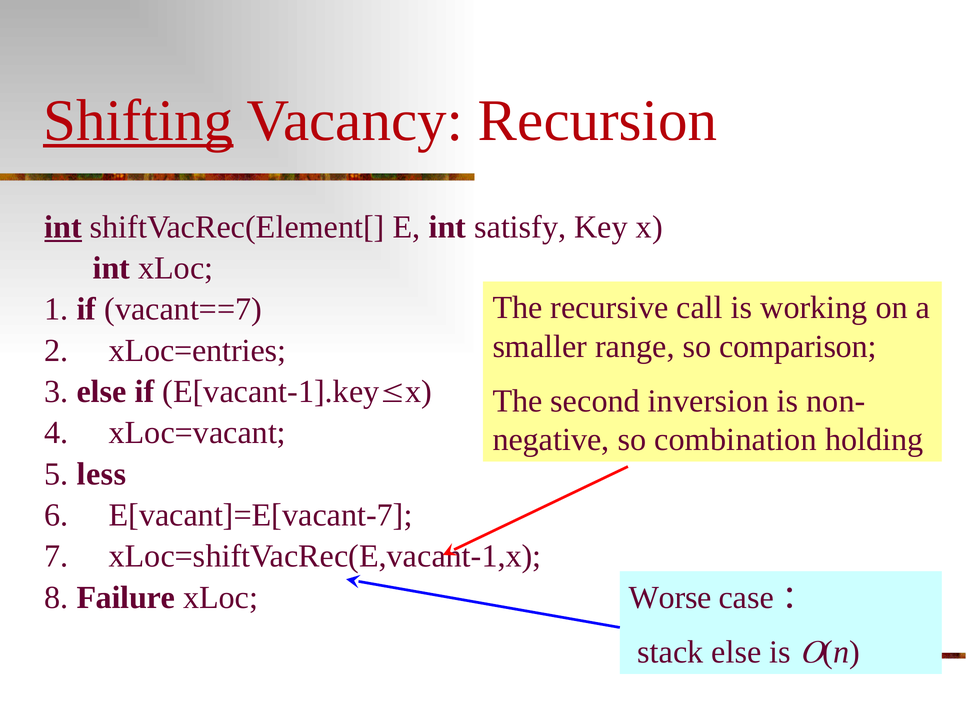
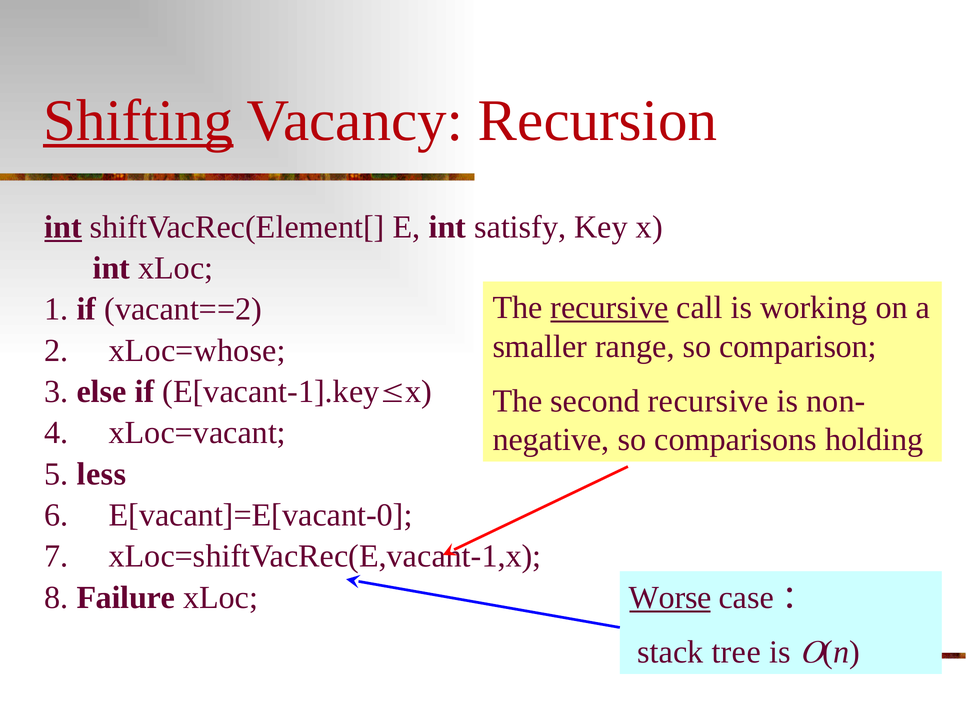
recursive underline: none -> present (609, 308)
vacant==7: vacant==7 -> vacant==2 (183, 310)
xLoc=entries: xLoc=entries -> xLoc=whose (197, 351)
second inversion: inversion -> recursive (708, 401)
combination: combination -> comparisons (736, 440)
E[vacant]=E[vacant-7: E[vacant]=E[vacant-7 -> E[vacant]=E[vacant-0 (261, 515)
Worse underline: none -> present (670, 598)
stack else: else -> tree (736, 653)
